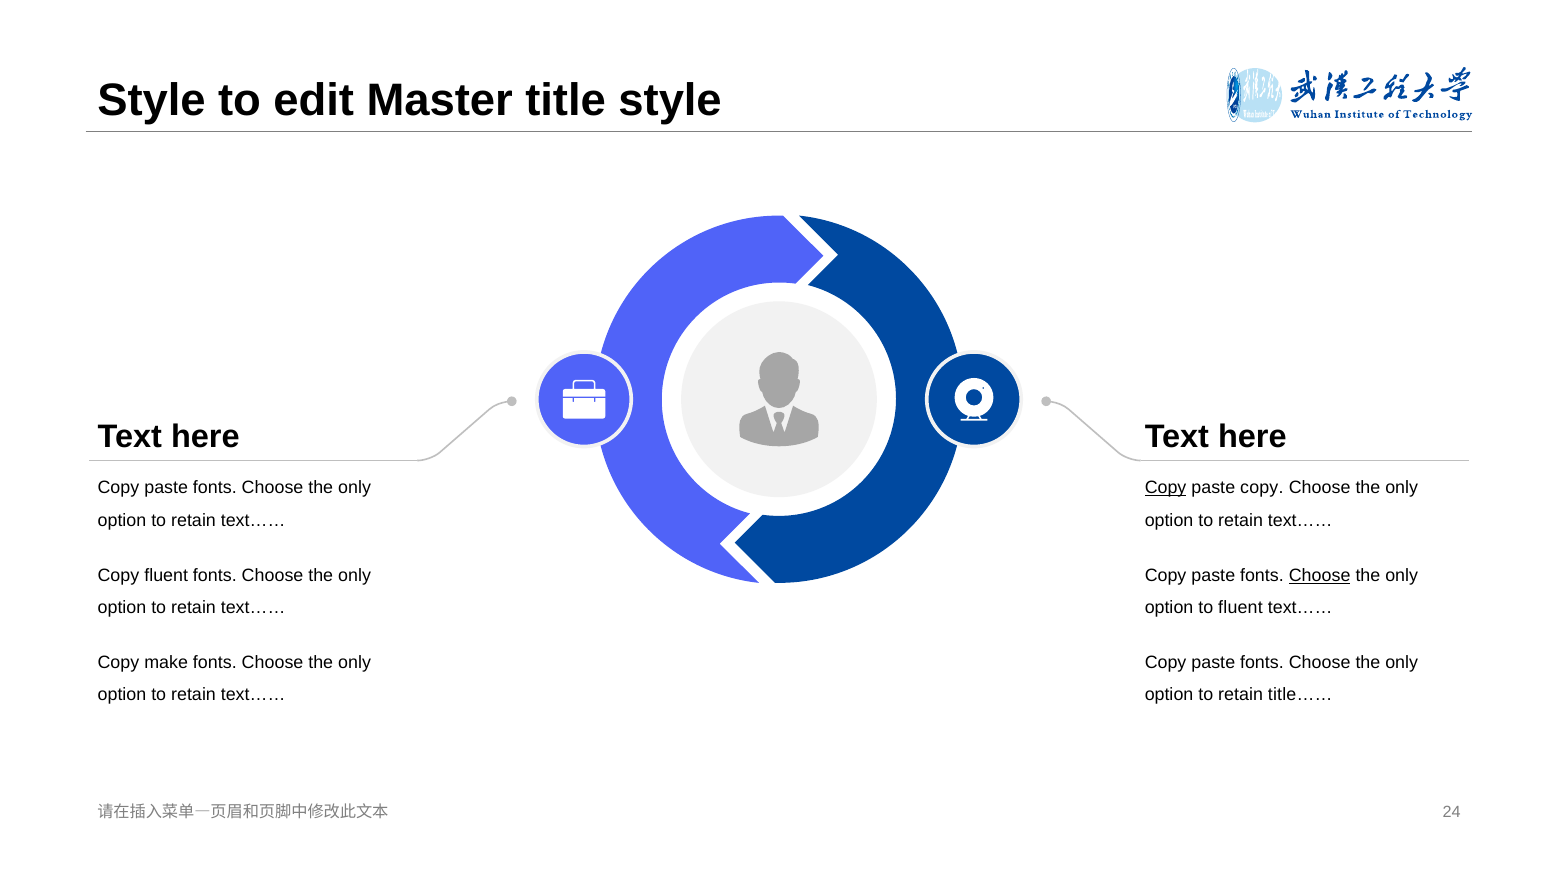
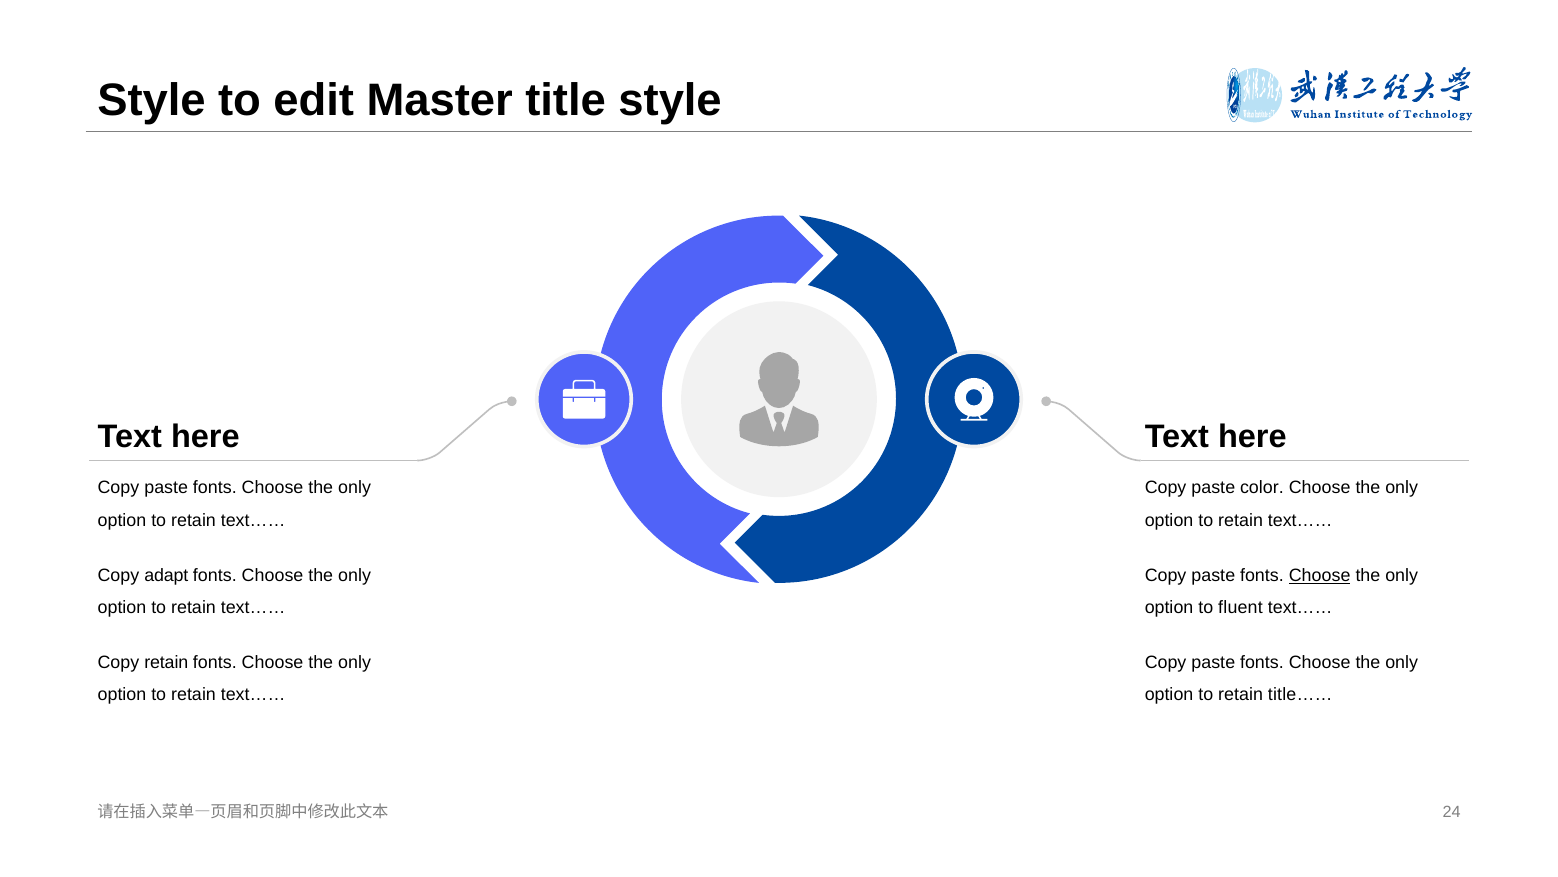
Copy underline: present -> none (1166, 488)
paste copy: copy -> color (1262, 488)
Copy fluent: fluent -> adapt (166, 575)
Copy make: make -> retain (166, 662)
